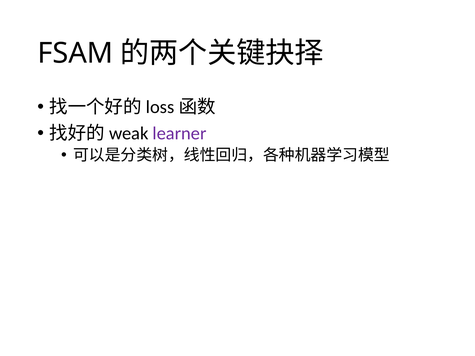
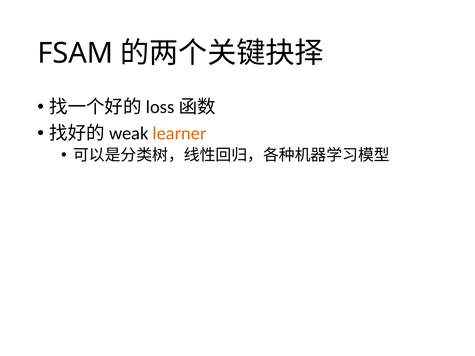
learner colour: purple -> orange (180, 134)
